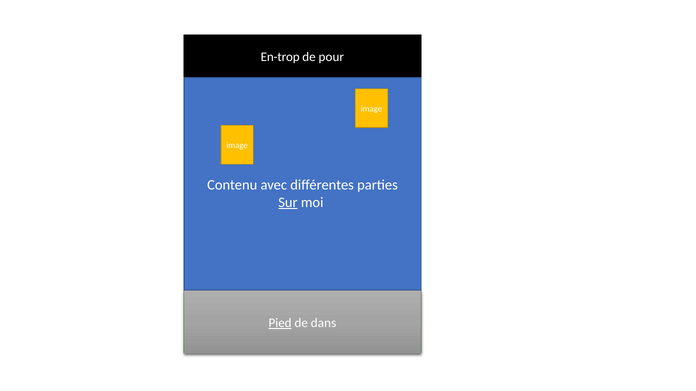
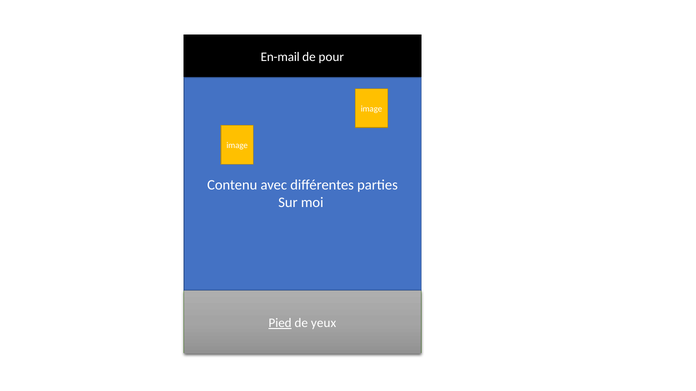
En-trop: En-trop -> En-mail (280, 57)
Sur underline: present -> none (288, 203)
dans: dans -> yeux (324, 323)
